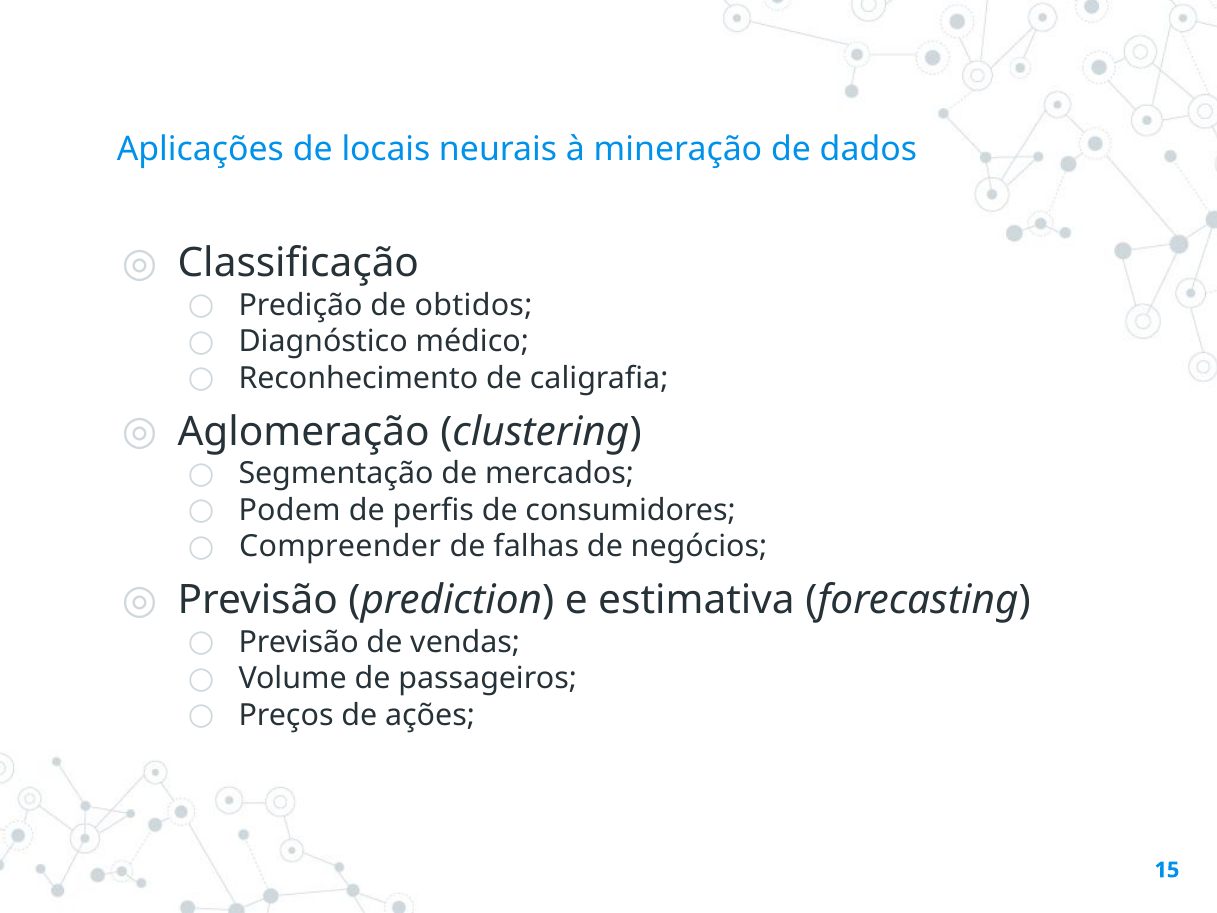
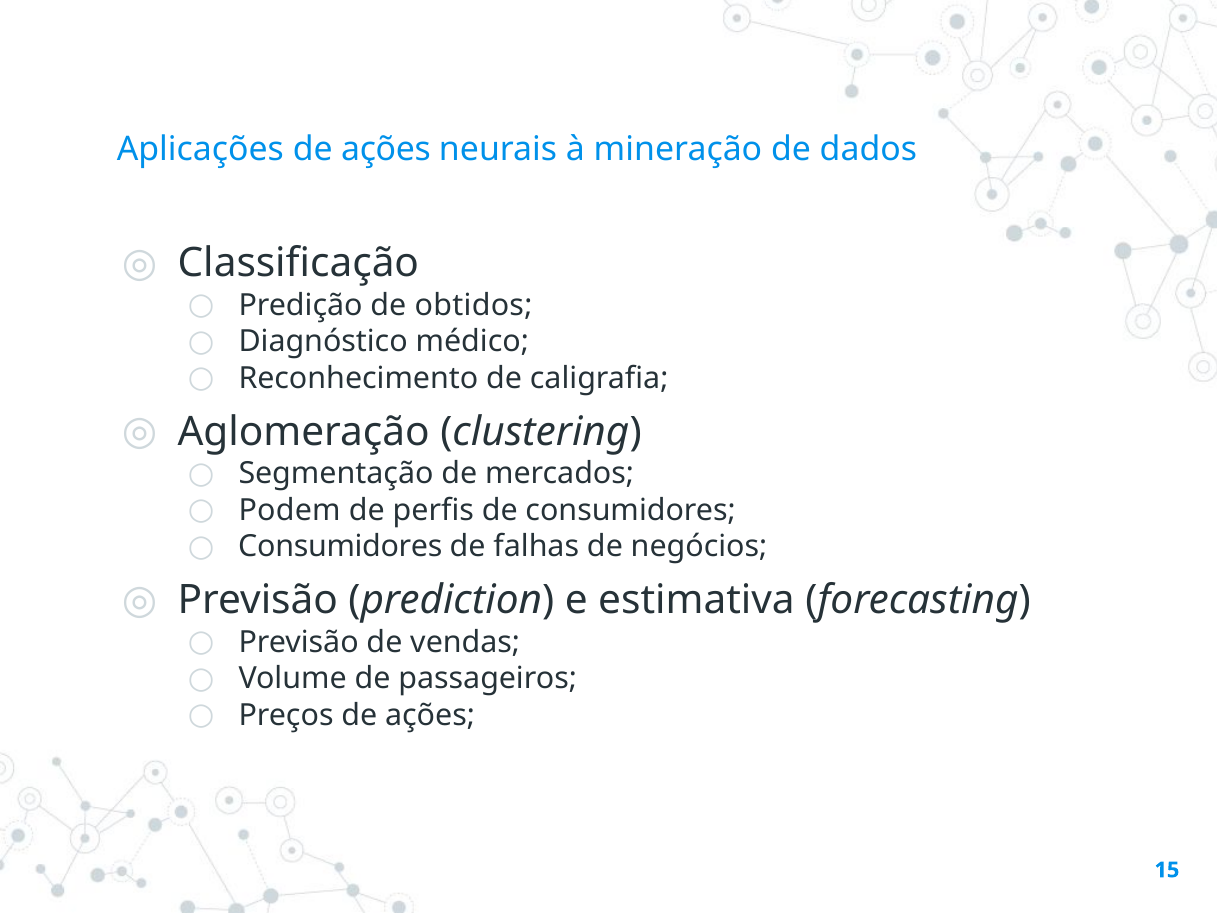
Aplicações de locais: locais -> ações (386, 149)
Compreender: Compreender -> Consumidores (340, 547)
